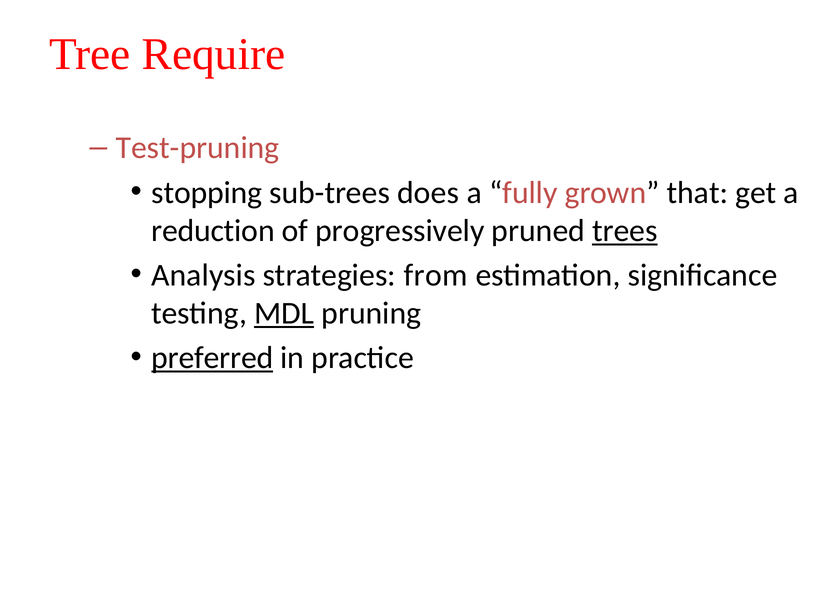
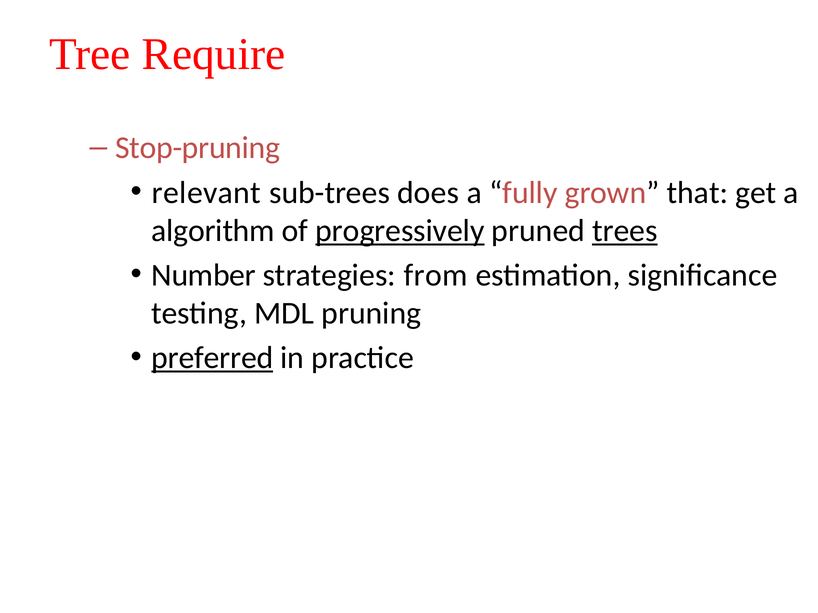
Test-pruning: Test-pruning -> Stop-pruning (198, 148)
stopping: stopping -> relevant (206, 193)
reduction: reduction -> algorithm (213, 231)
progressively underline: none -> present (400, 231)
Analysis: Analysis -> Number (204, 275)
MDL underline: present -> none (284, 314)
